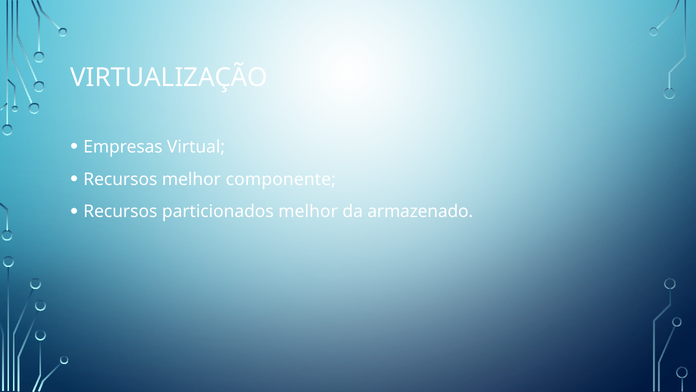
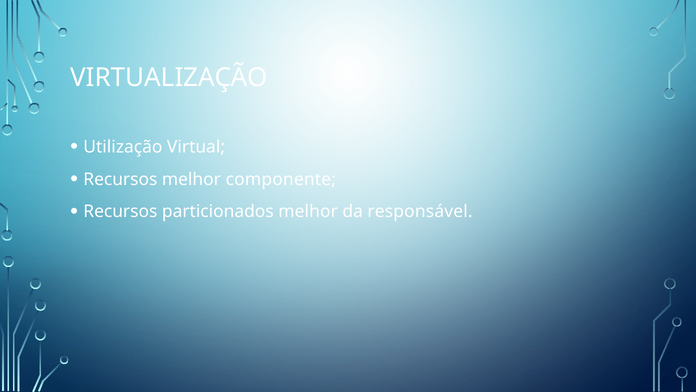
Empresas: Empresas -> Utilização (123, 147)
armazenado: armazenado -> responsável (420, 211)
